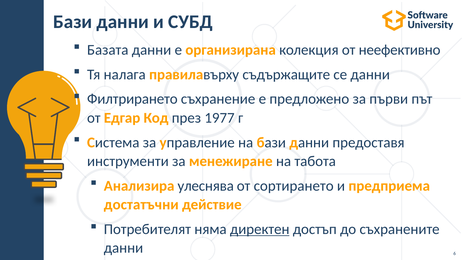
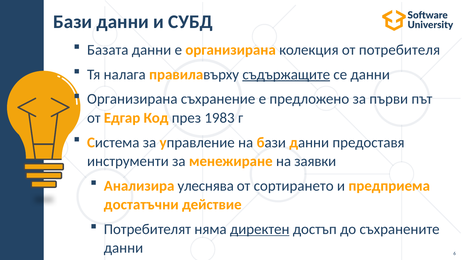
неефективно: неефективно -> потребителя (399, 50)
съдържащите underline: none -> present (286, 74)
Филтрирането: Филтрирането -> Организирана (132, 99)
1977: 1977 -> 1983 (220, 118)
табота: табота -> заявки (315, 161)
